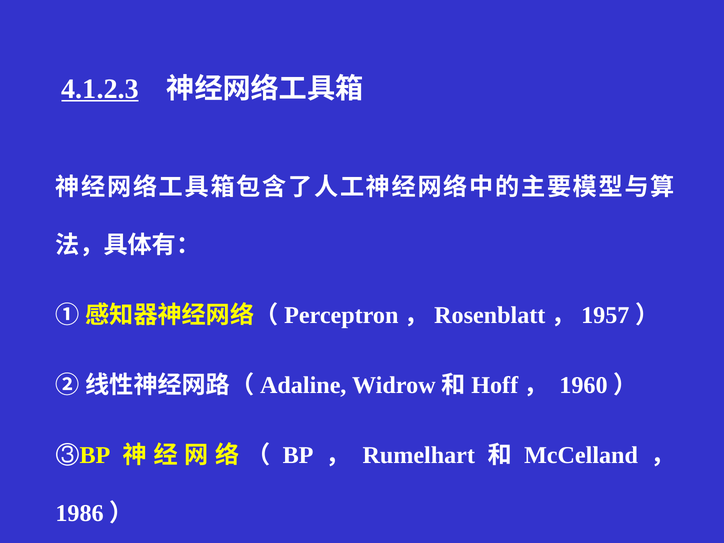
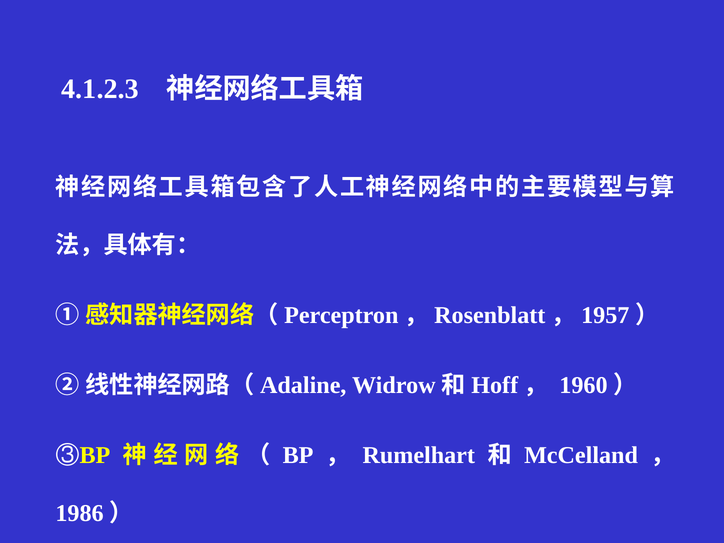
4.1.2.3 underline: present -> none (100, 89)
